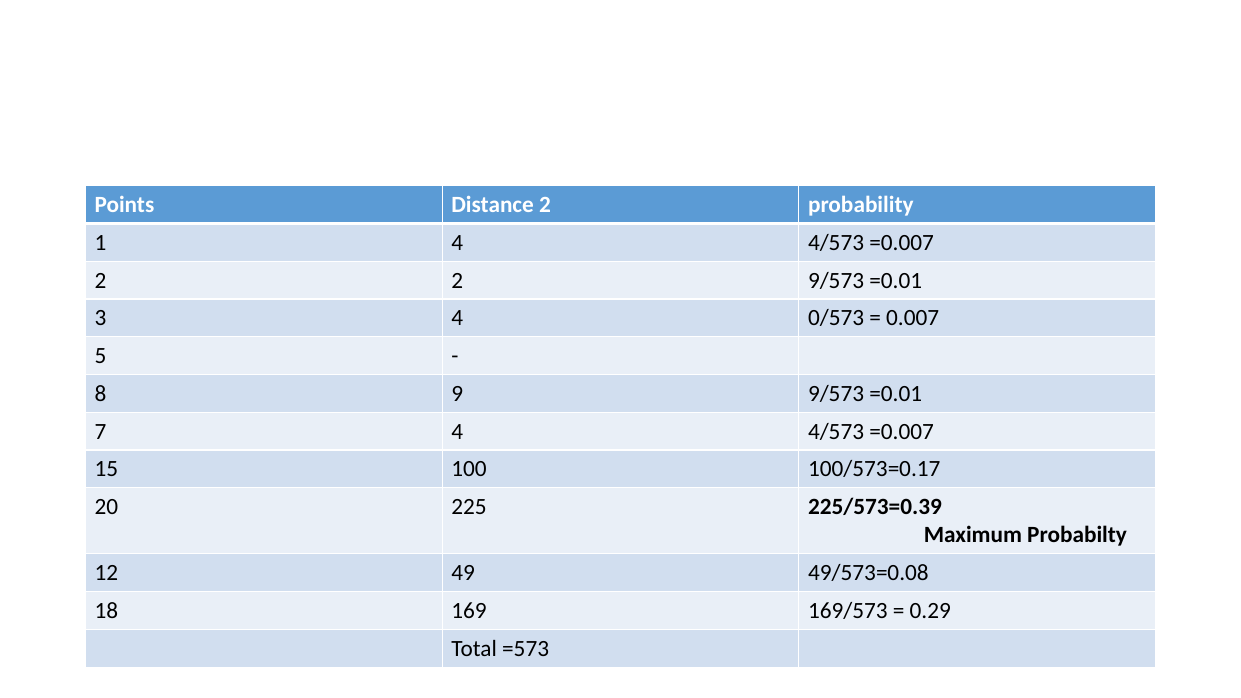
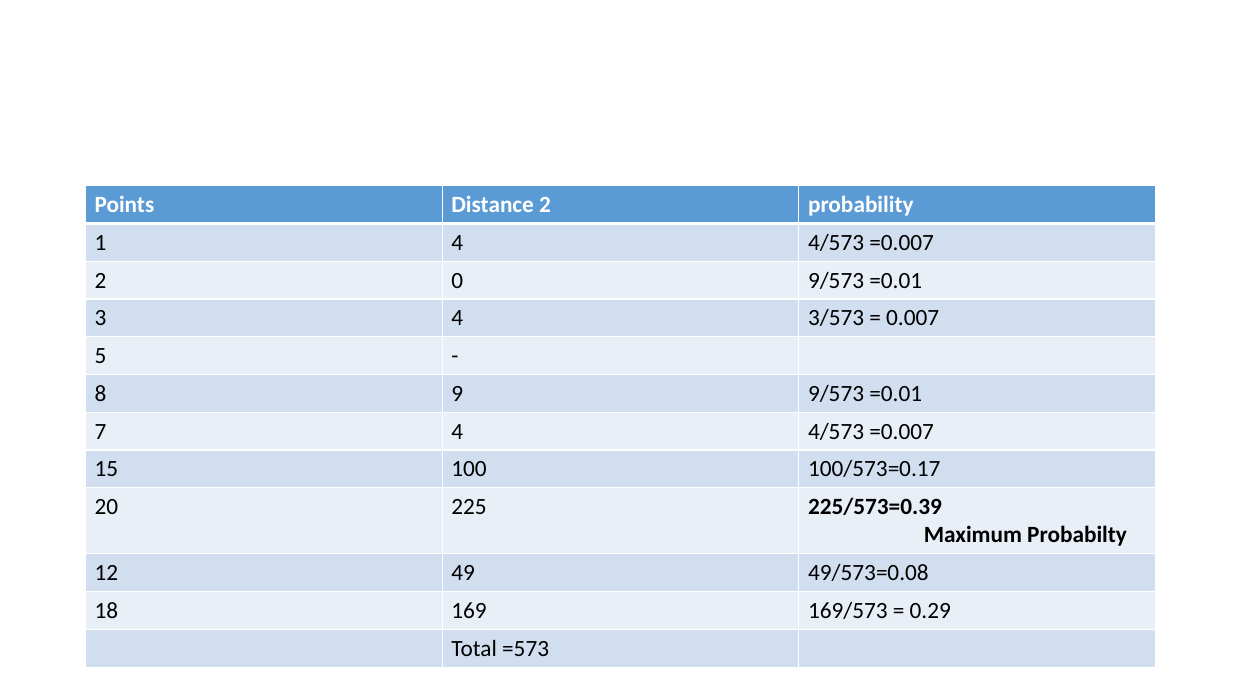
2 2: 2 -> 0 (457, 280)
0/573: 0/573 -> 3/573 (836, 318)
